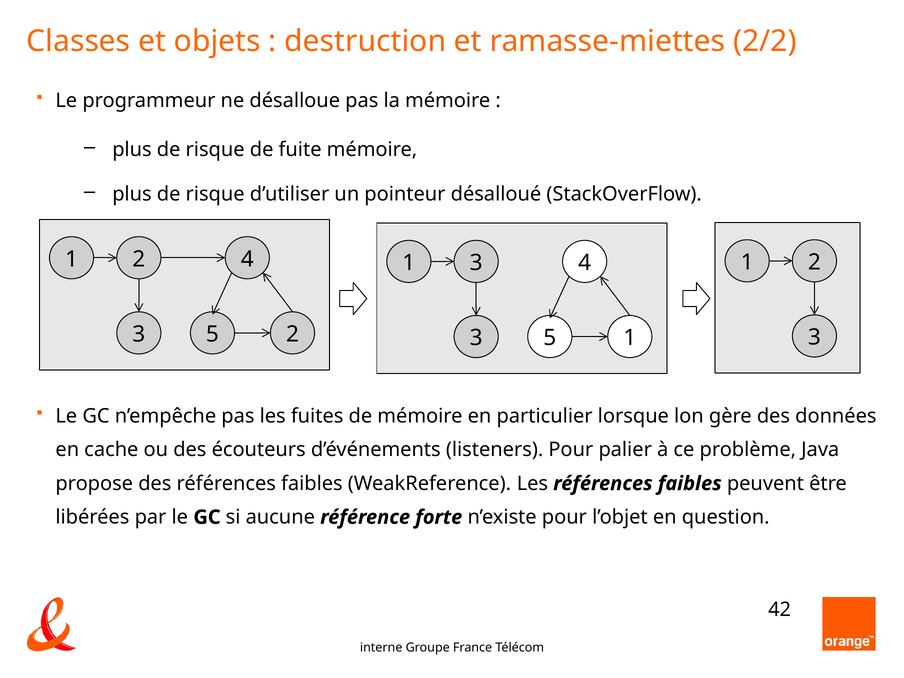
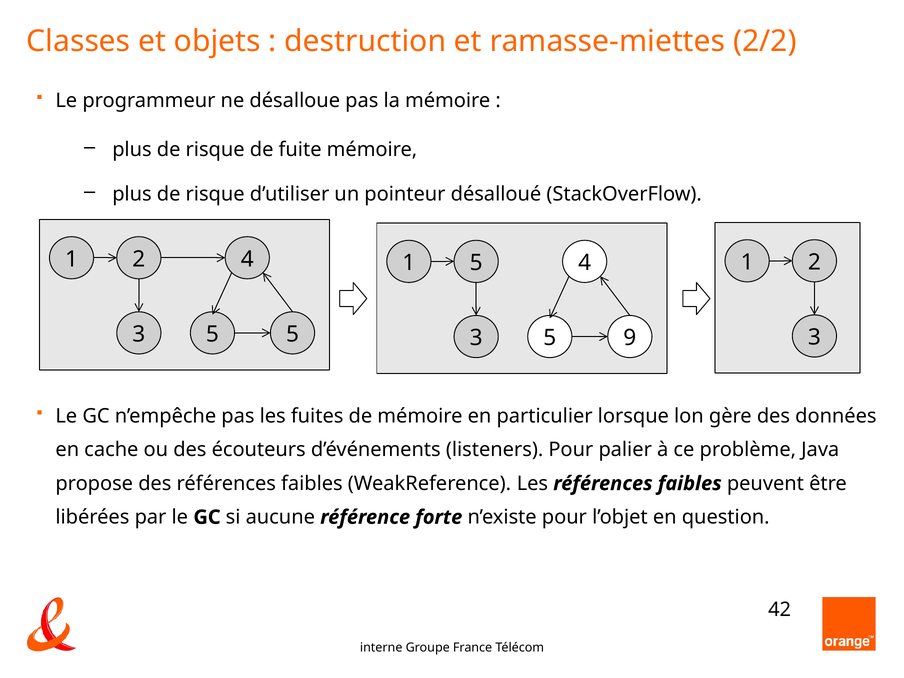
3: 3 -> 5 (476, 263)
5 2: 2 -> 5 (293, 334)
5 1: 1 -> 9 (630, 338)
